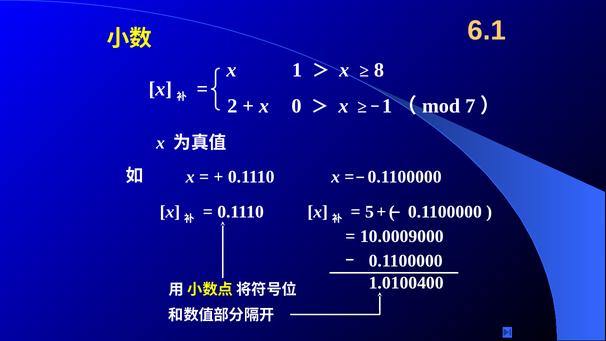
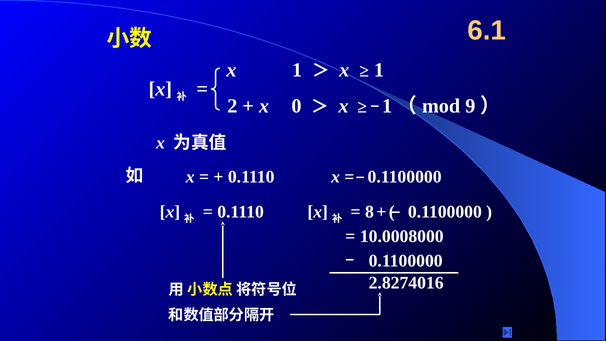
8: 8 -> 1 (379, 70)
7: 7 -> 9 (470, 106)
5: 5 -> 8 (369, 212)
10.0009000: 10.0009000 -> 10.0008000 (402, 236)
1.0100400: 1.0100400 -> 2.8274016 (406, 283)
